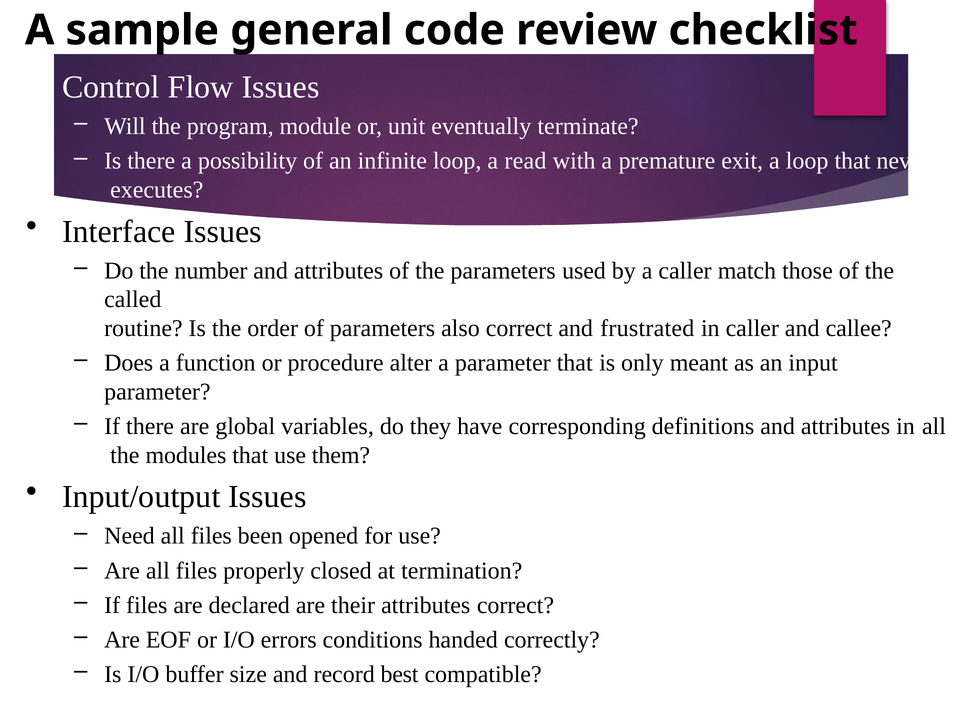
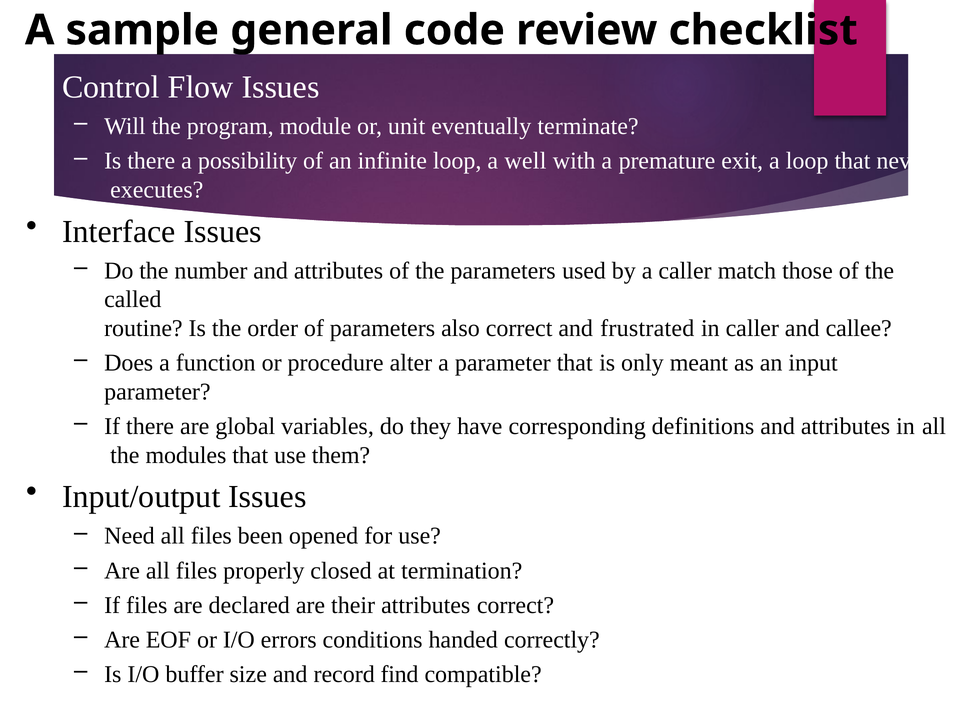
read: read -> well (525, 161)
best: best -> find (400, 674)
